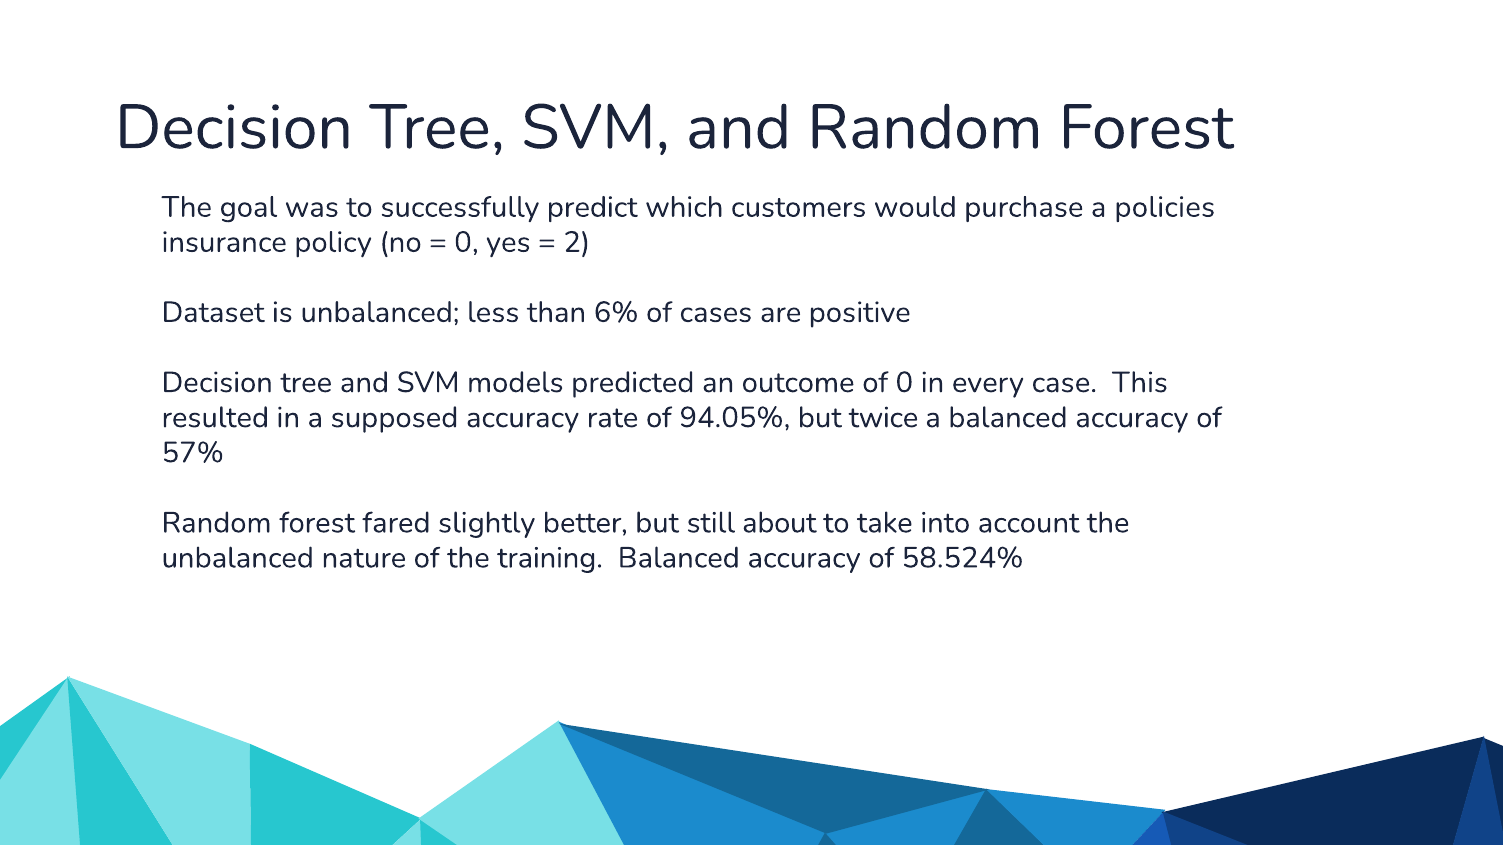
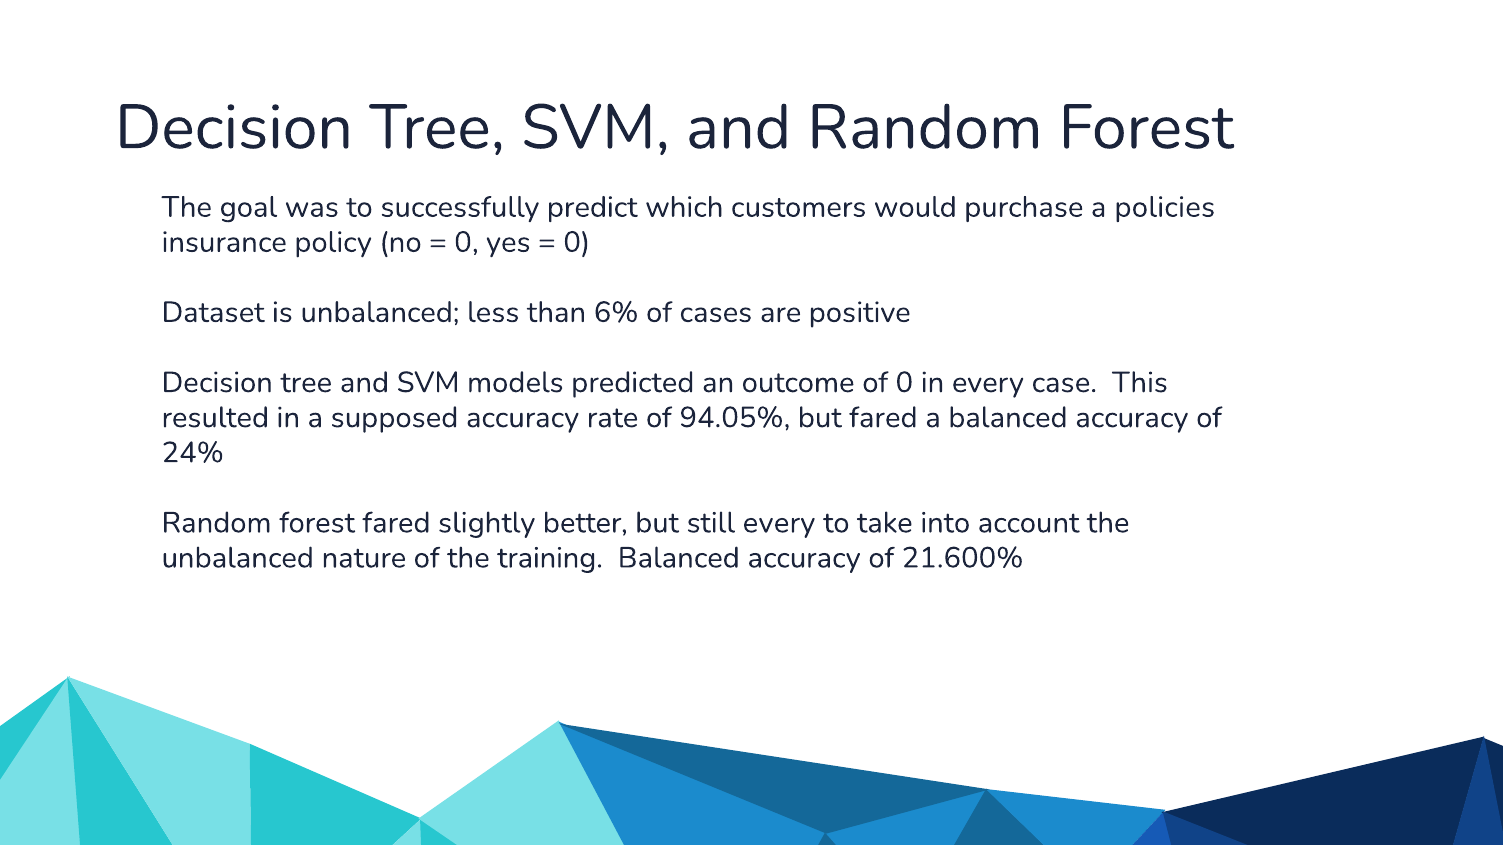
2: 2 -> 0 (577, 242)
but twice: twice -> fared (883, 418)
57%: 57% -> 24% (193, 453)
still about: about -> every (779, 523)
58.524%: 58.524% -> 21.600% (963, 558)
